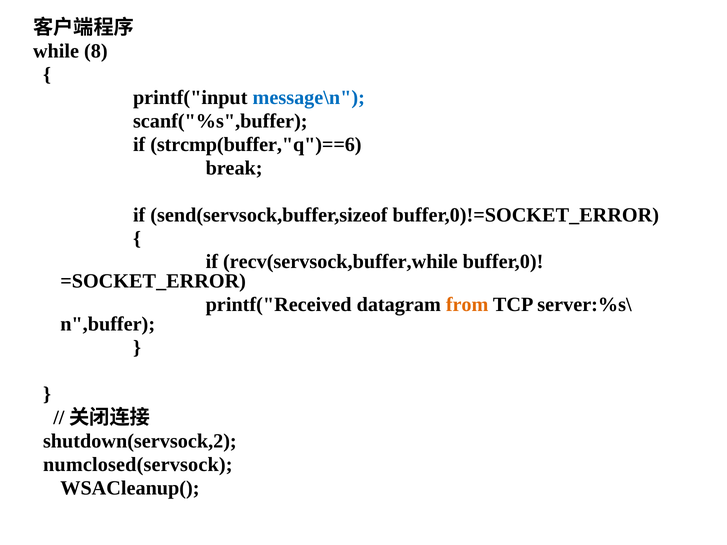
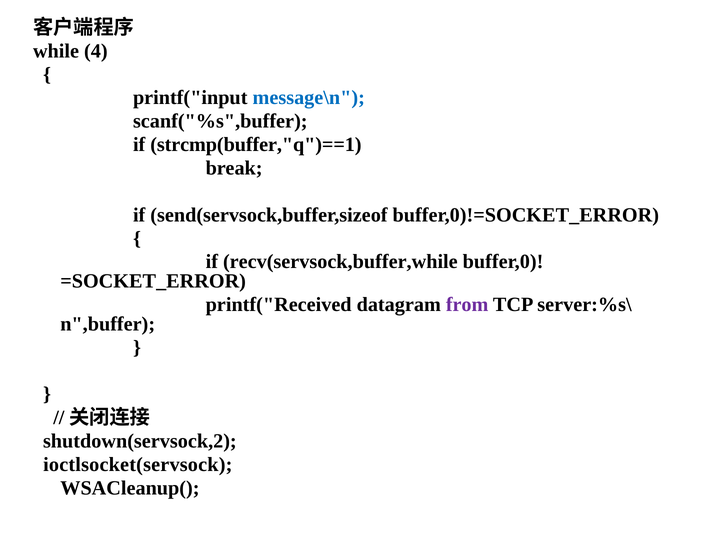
8: 8 -> 4 (96, 51)
strcmp(buffer,"q")==6: strcmp(buffer,"q")==6 -> strcmp(buffer,"q")==1 (256, 145)
from colour: orange -> purple (467, 305)
numclosed(servsock: numclosed(servsock -> ioctlsocket(servsock (138, 465)
